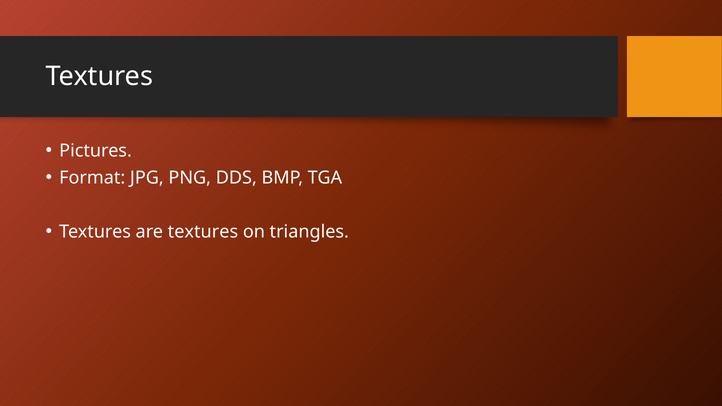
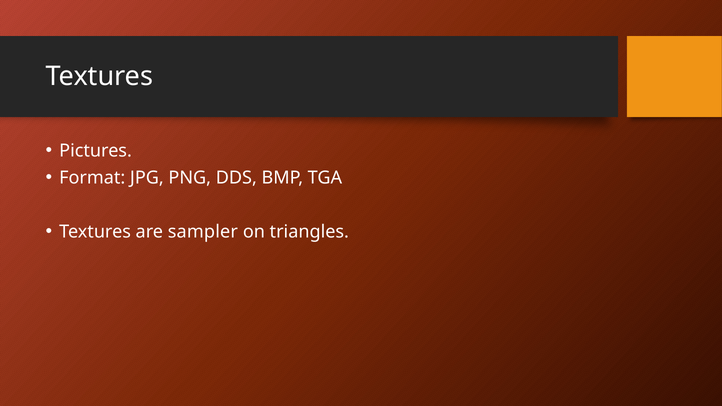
are textures: textures -> sampler (203, 232)
